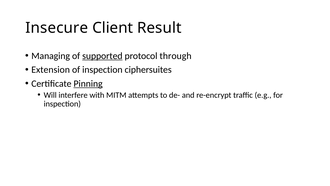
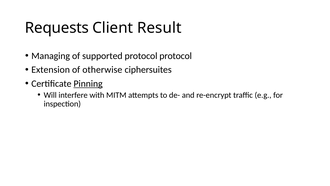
Insecure: Insecure -> Requests (57, 28)
supported underline: present -> none (102, 56)
protocol through: through -> protocol (176, 56)
of inspection: inspection -> otherwise (102, 70)
